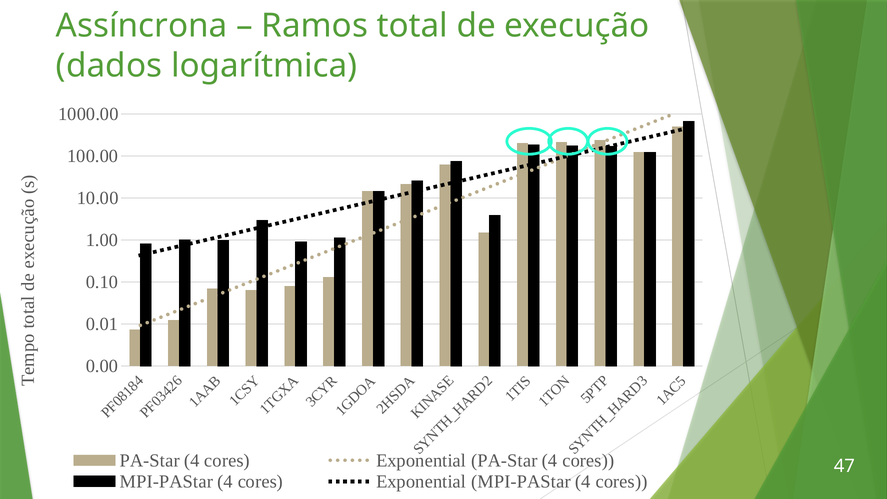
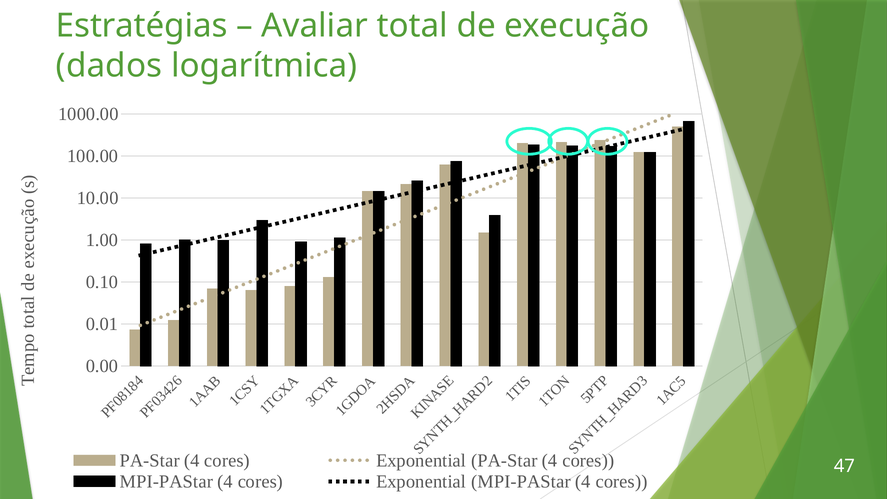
Assíncrona: Assíncrona -> Estratégias (142, 26)
Ramos: Ramos -> Avaliar (315, 26)
